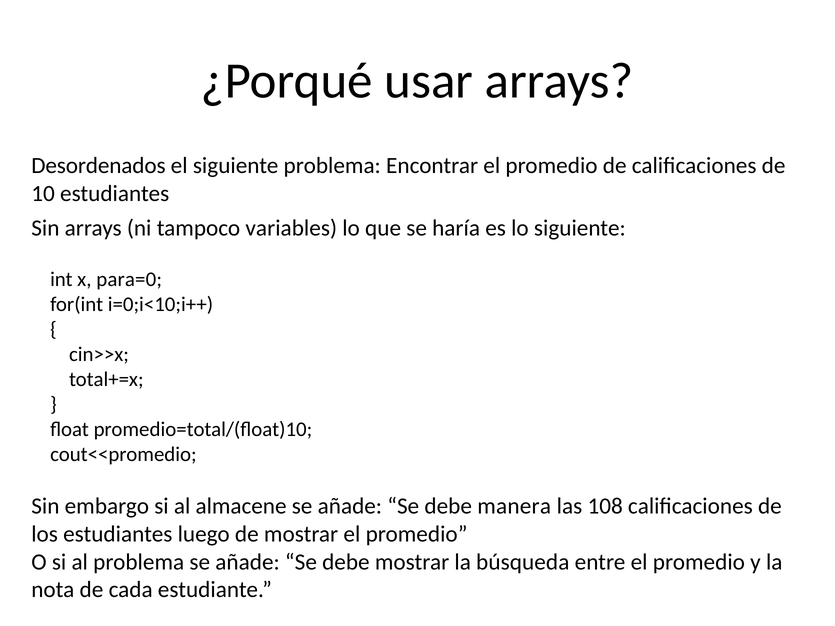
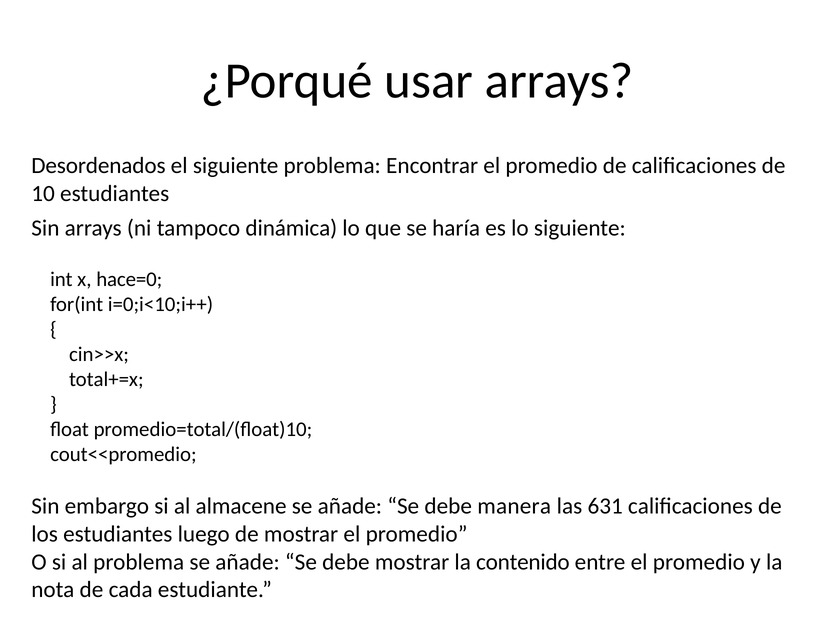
variables: variables -> dinámica (291, 228)
para=0: para=0 -> hace=0 (129, 279)
108: 108 -> 631 (605, 506)
búsqueda: búsqueda -> contenido (523, 562)
